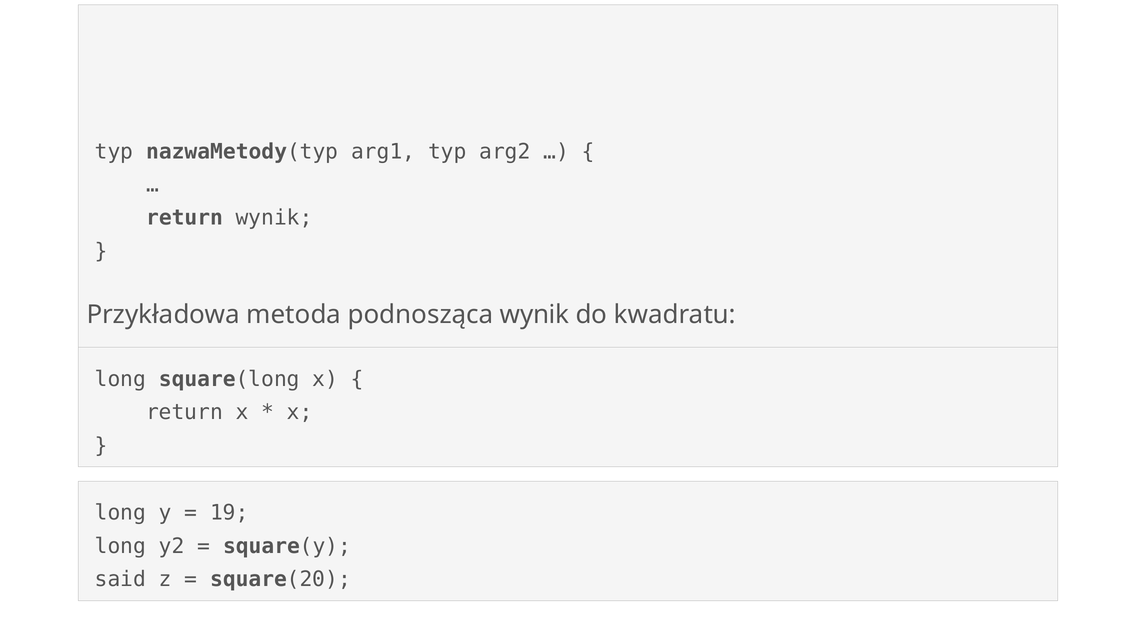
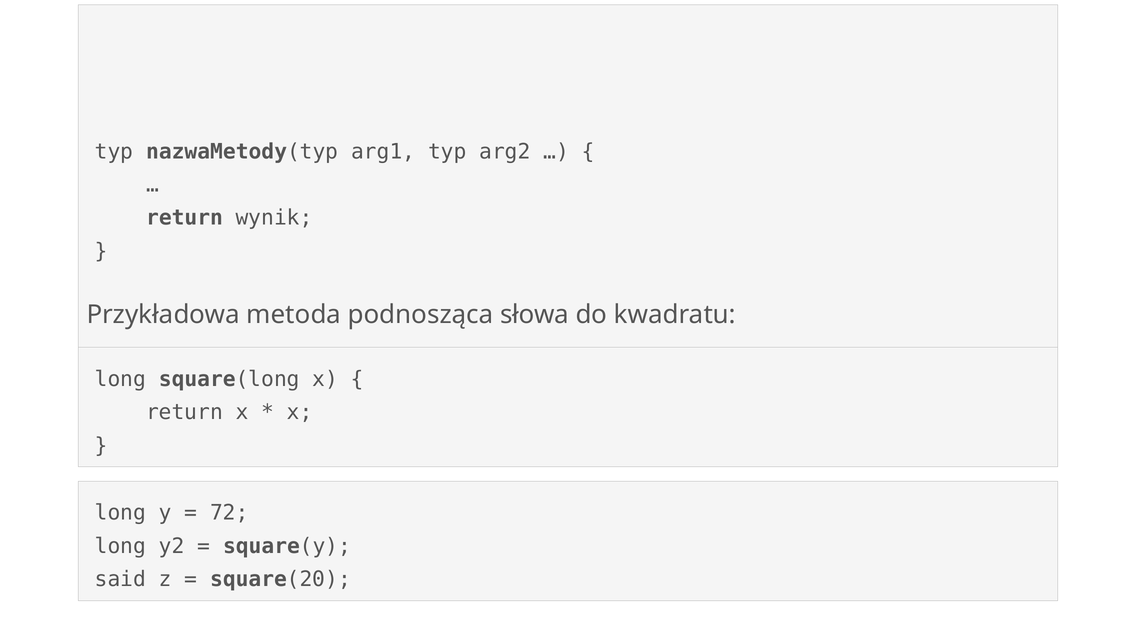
podnosząca wynik: wynik -> słowa (535, 315)
19: 19 -> 72 (229, 513)
